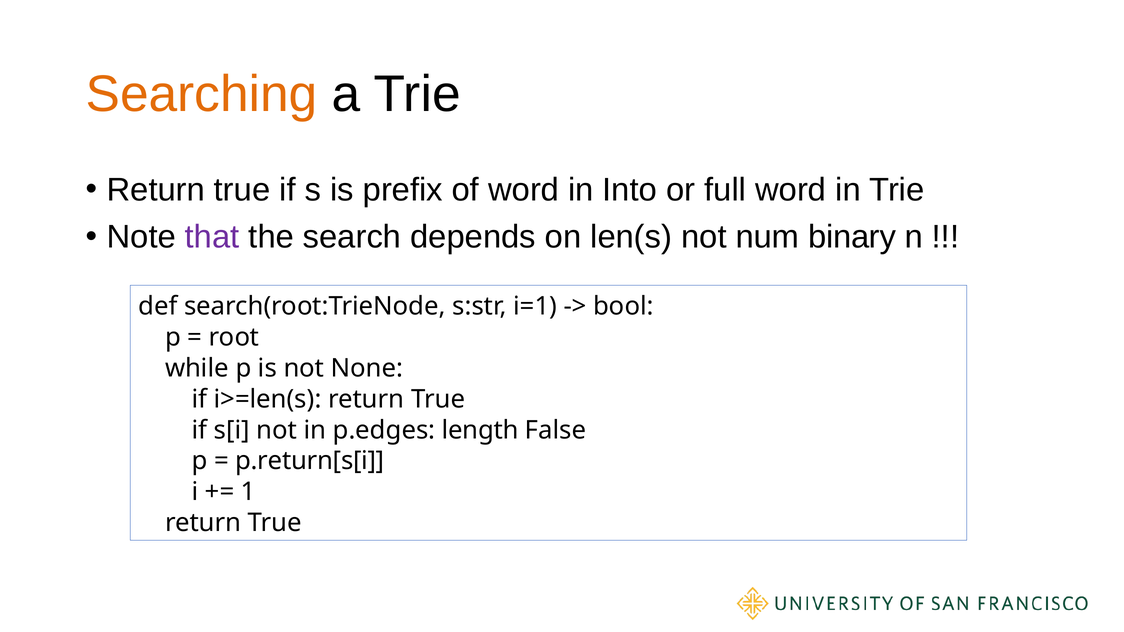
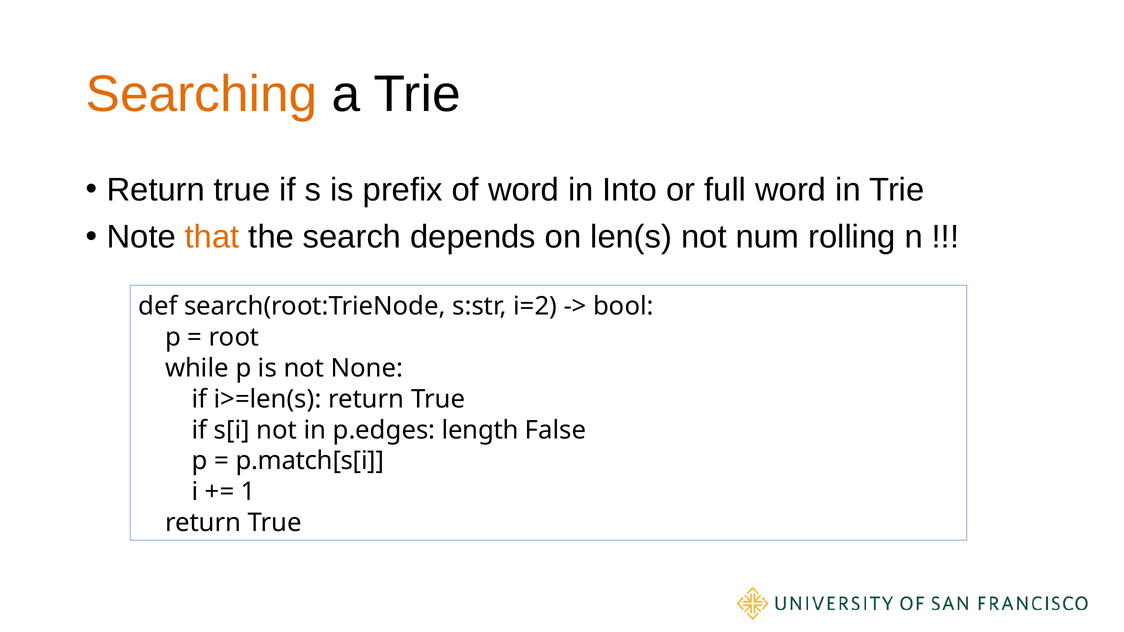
that colour: purple -> orange (212, 237)
binary: binary -> rolling (852, 237)
i=1: i=1 -> i=2 (535, 307)
p.return[s[i: p.return[s[i -> p.match[s[i (310, 461)
